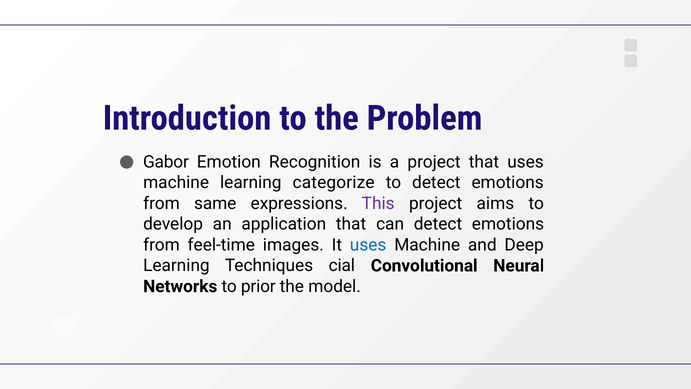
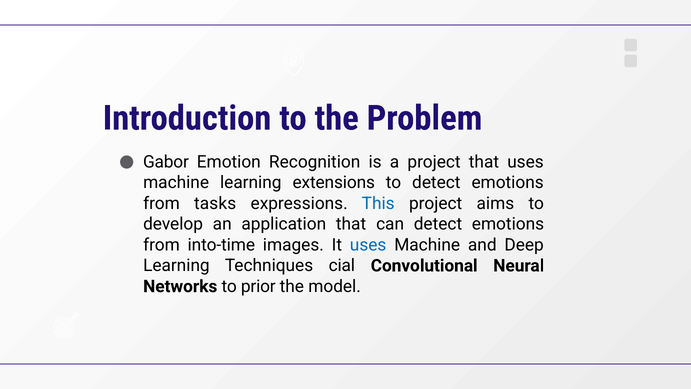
categorize: categorize -> extensions (334, 183)
same: same -> tasks (215, 203)
This colour: purple -> blue (378, 203)
feel-time: feel-time -> into-time (221, 245)
